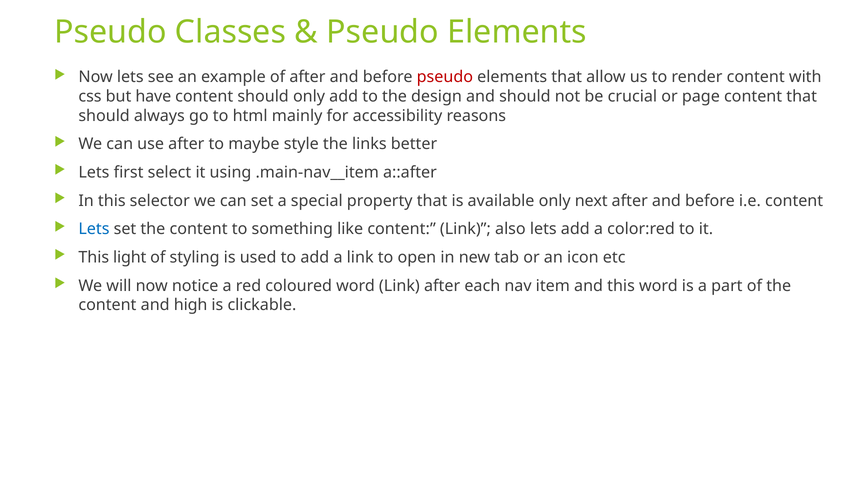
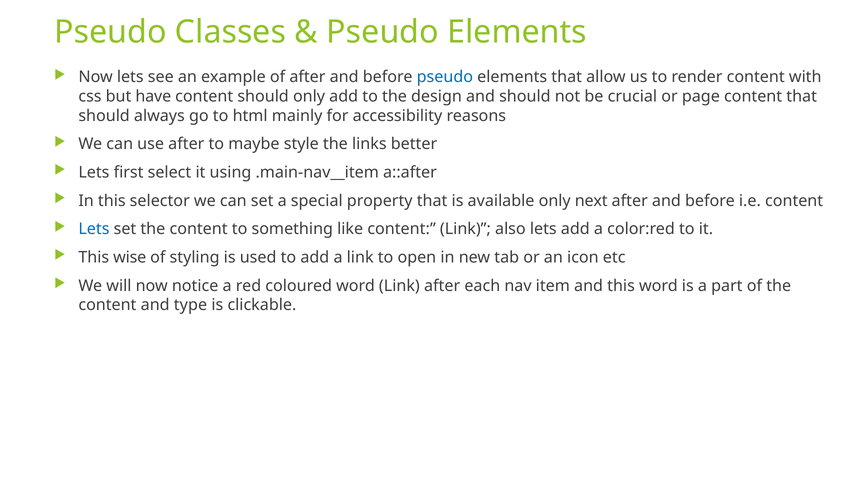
pseudo colour: red -> blue (445, 77)
light: light -> wise (130, 257)
high: high -> type (190, 305)
